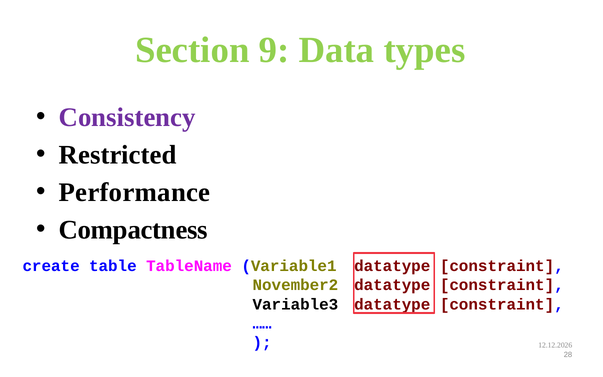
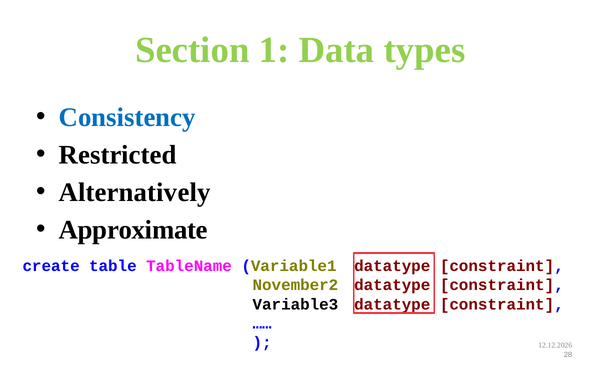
9: 9 -> 1 (274, 50)
Consistency colour: purple -> blue (127, 117)
Performance: Performance -> Alternatively (135, 192)
Compactness: Compactness -> Approximate (133, 230)
